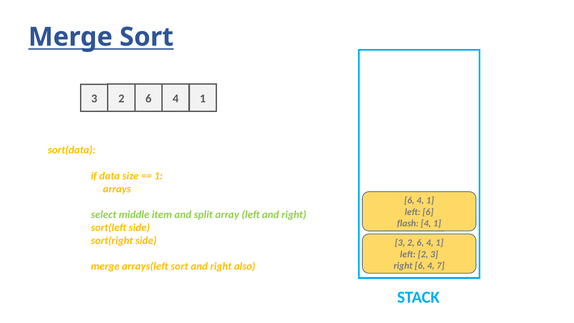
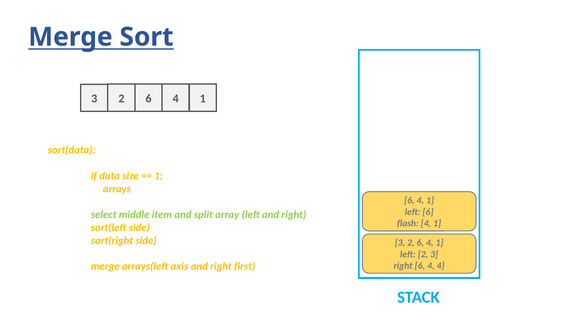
4 7: 7 -> 4 (441, 266)
arrays(left sort: sort -> axis (179, 266)
also: also -> first (245, 266)
